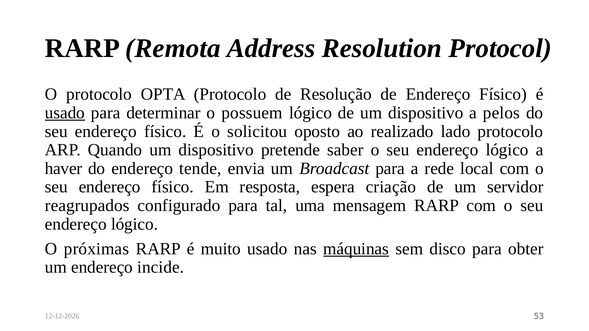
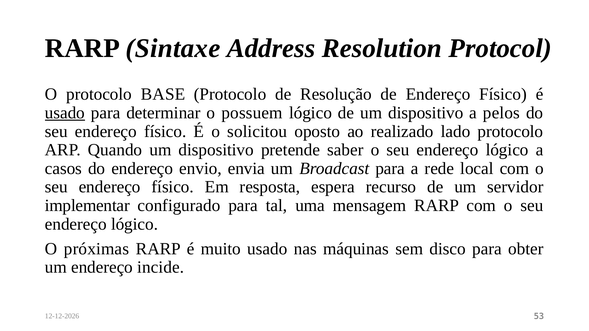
Remota: Remota -> Sintaxe (173, 48)
OPTA: OPTA -> BASE (163, 94)
haver: haver -> casos (63, 169)
tende: tende -> envio (200, 169)
criação: criação -> recurso (391, 187)
reagrupados: reagrupados -> implementar (87, 206)
máquinas underline: present -> none (356, 249)
